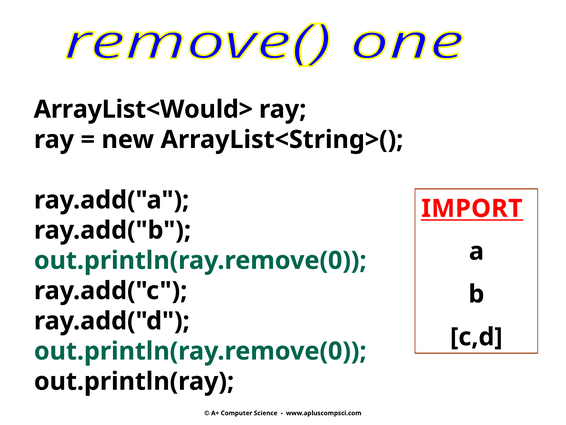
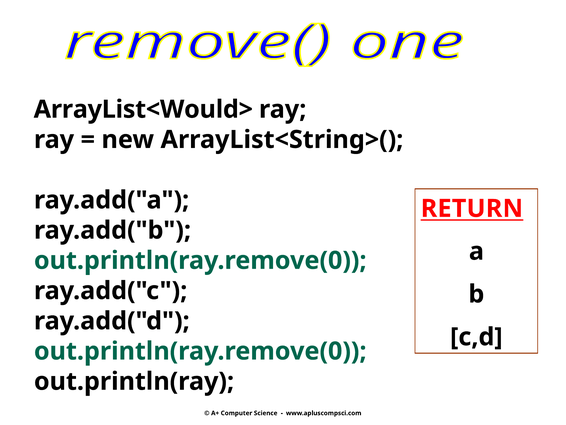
IMPORT: IMPORT -> RETURN (472, 208)
